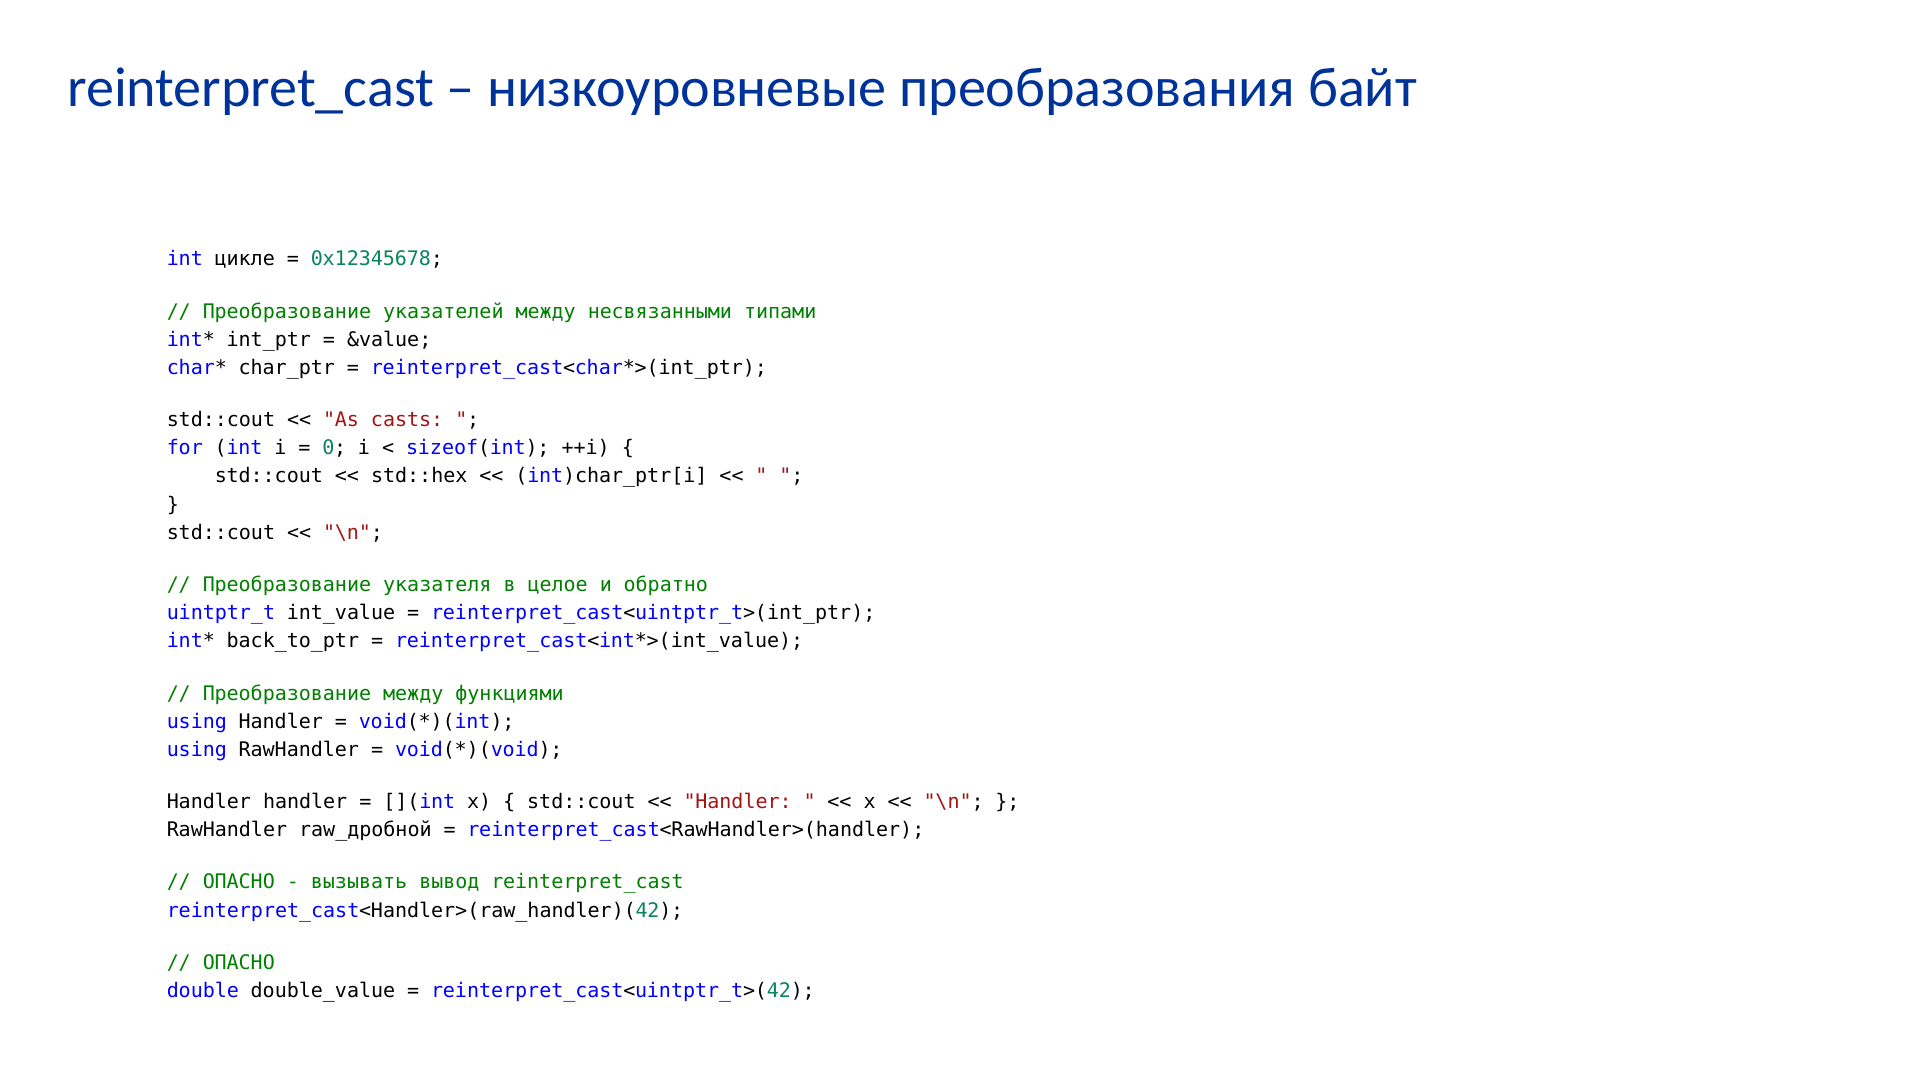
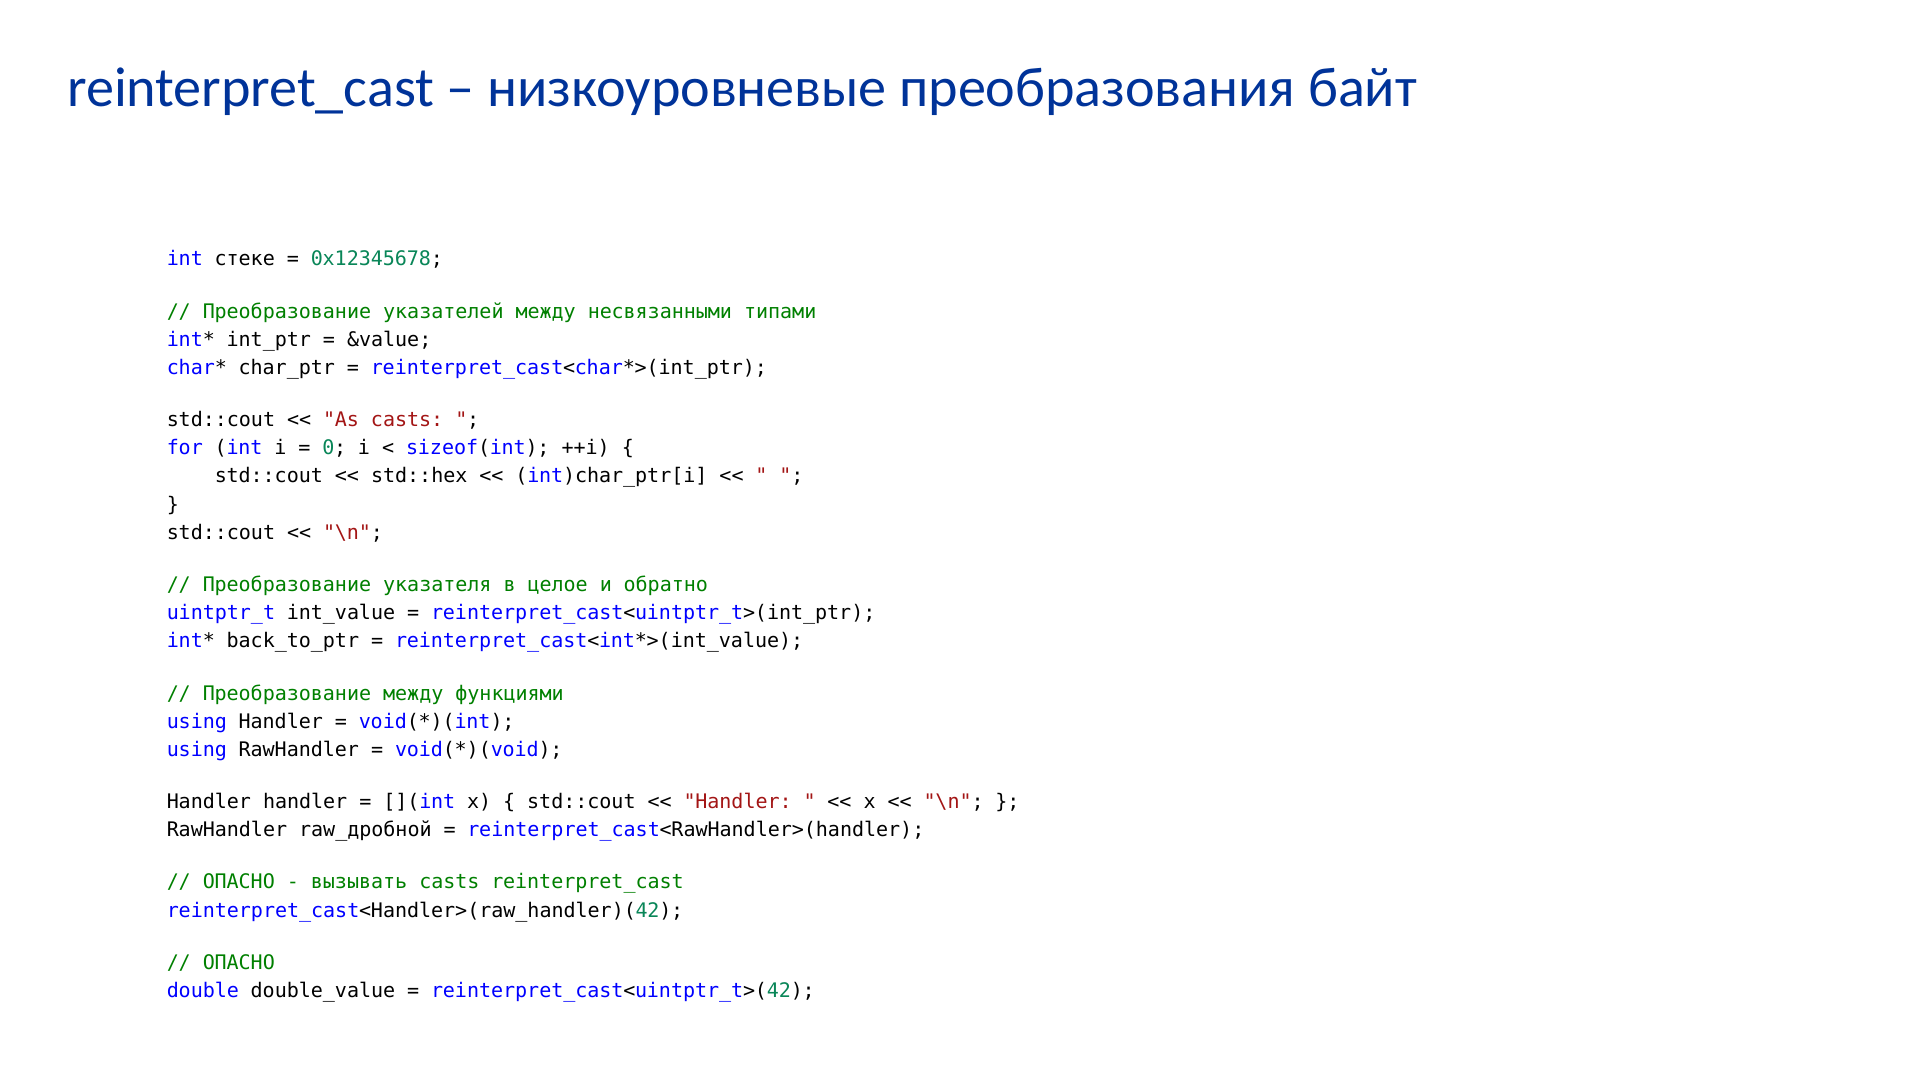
цикле: цикле -> стеке (245, 259)
вызывать вывод: вывод -> casts (449, 882)
